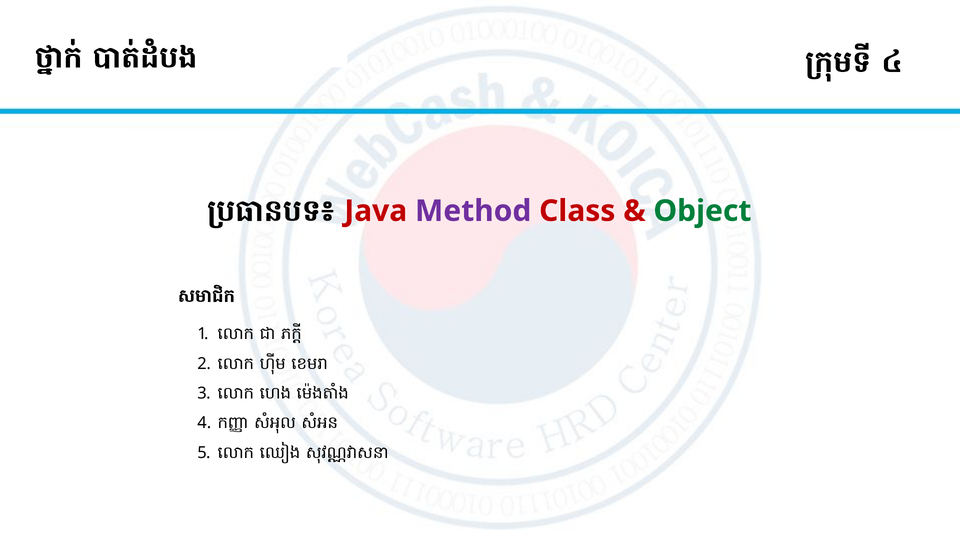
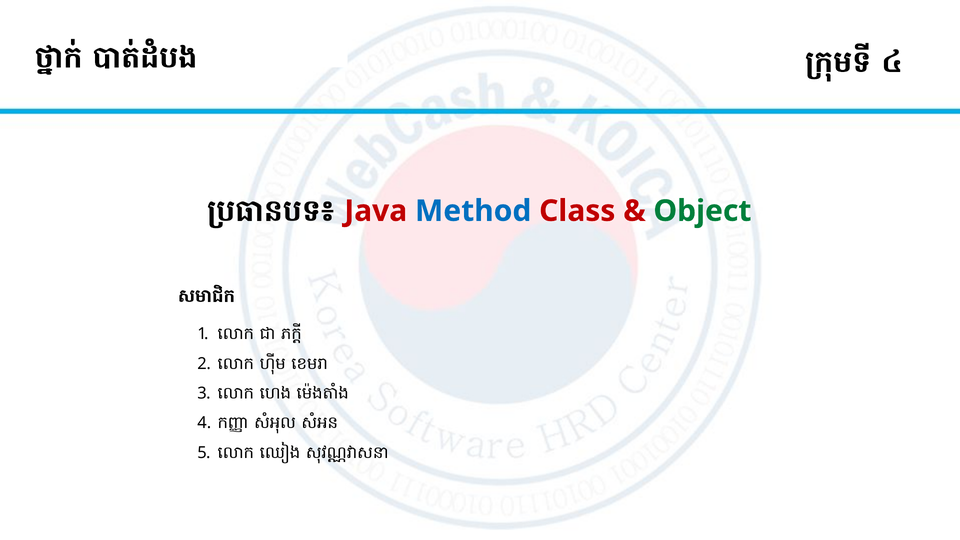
Method colour: purple -> blue (473, 211)
